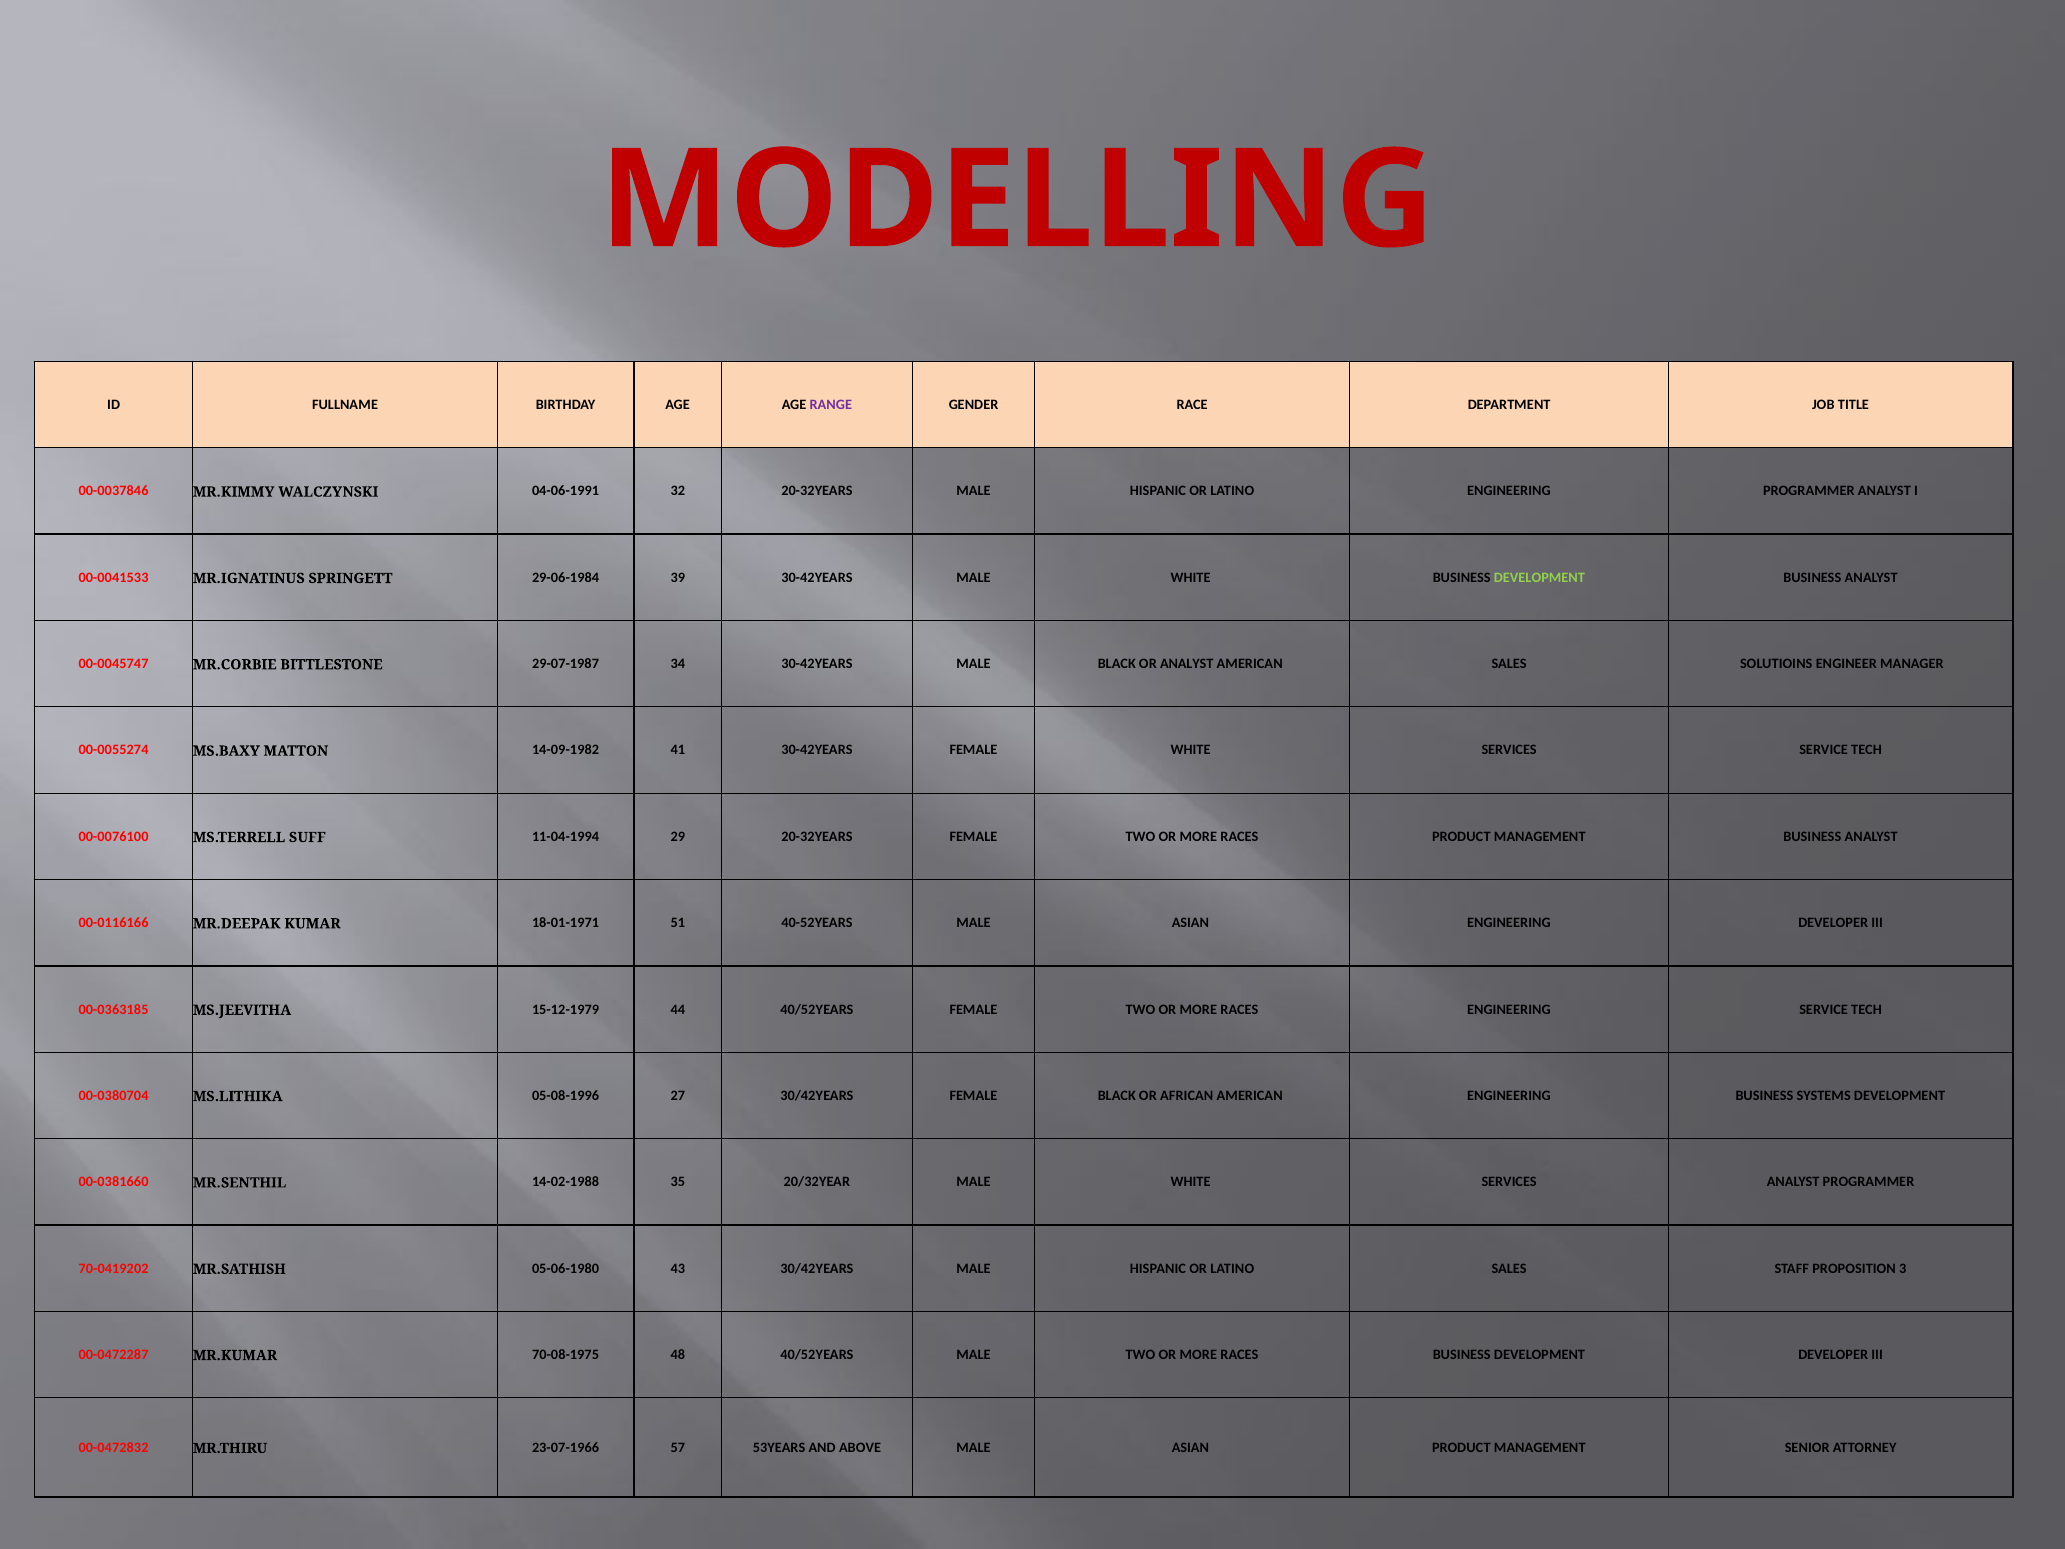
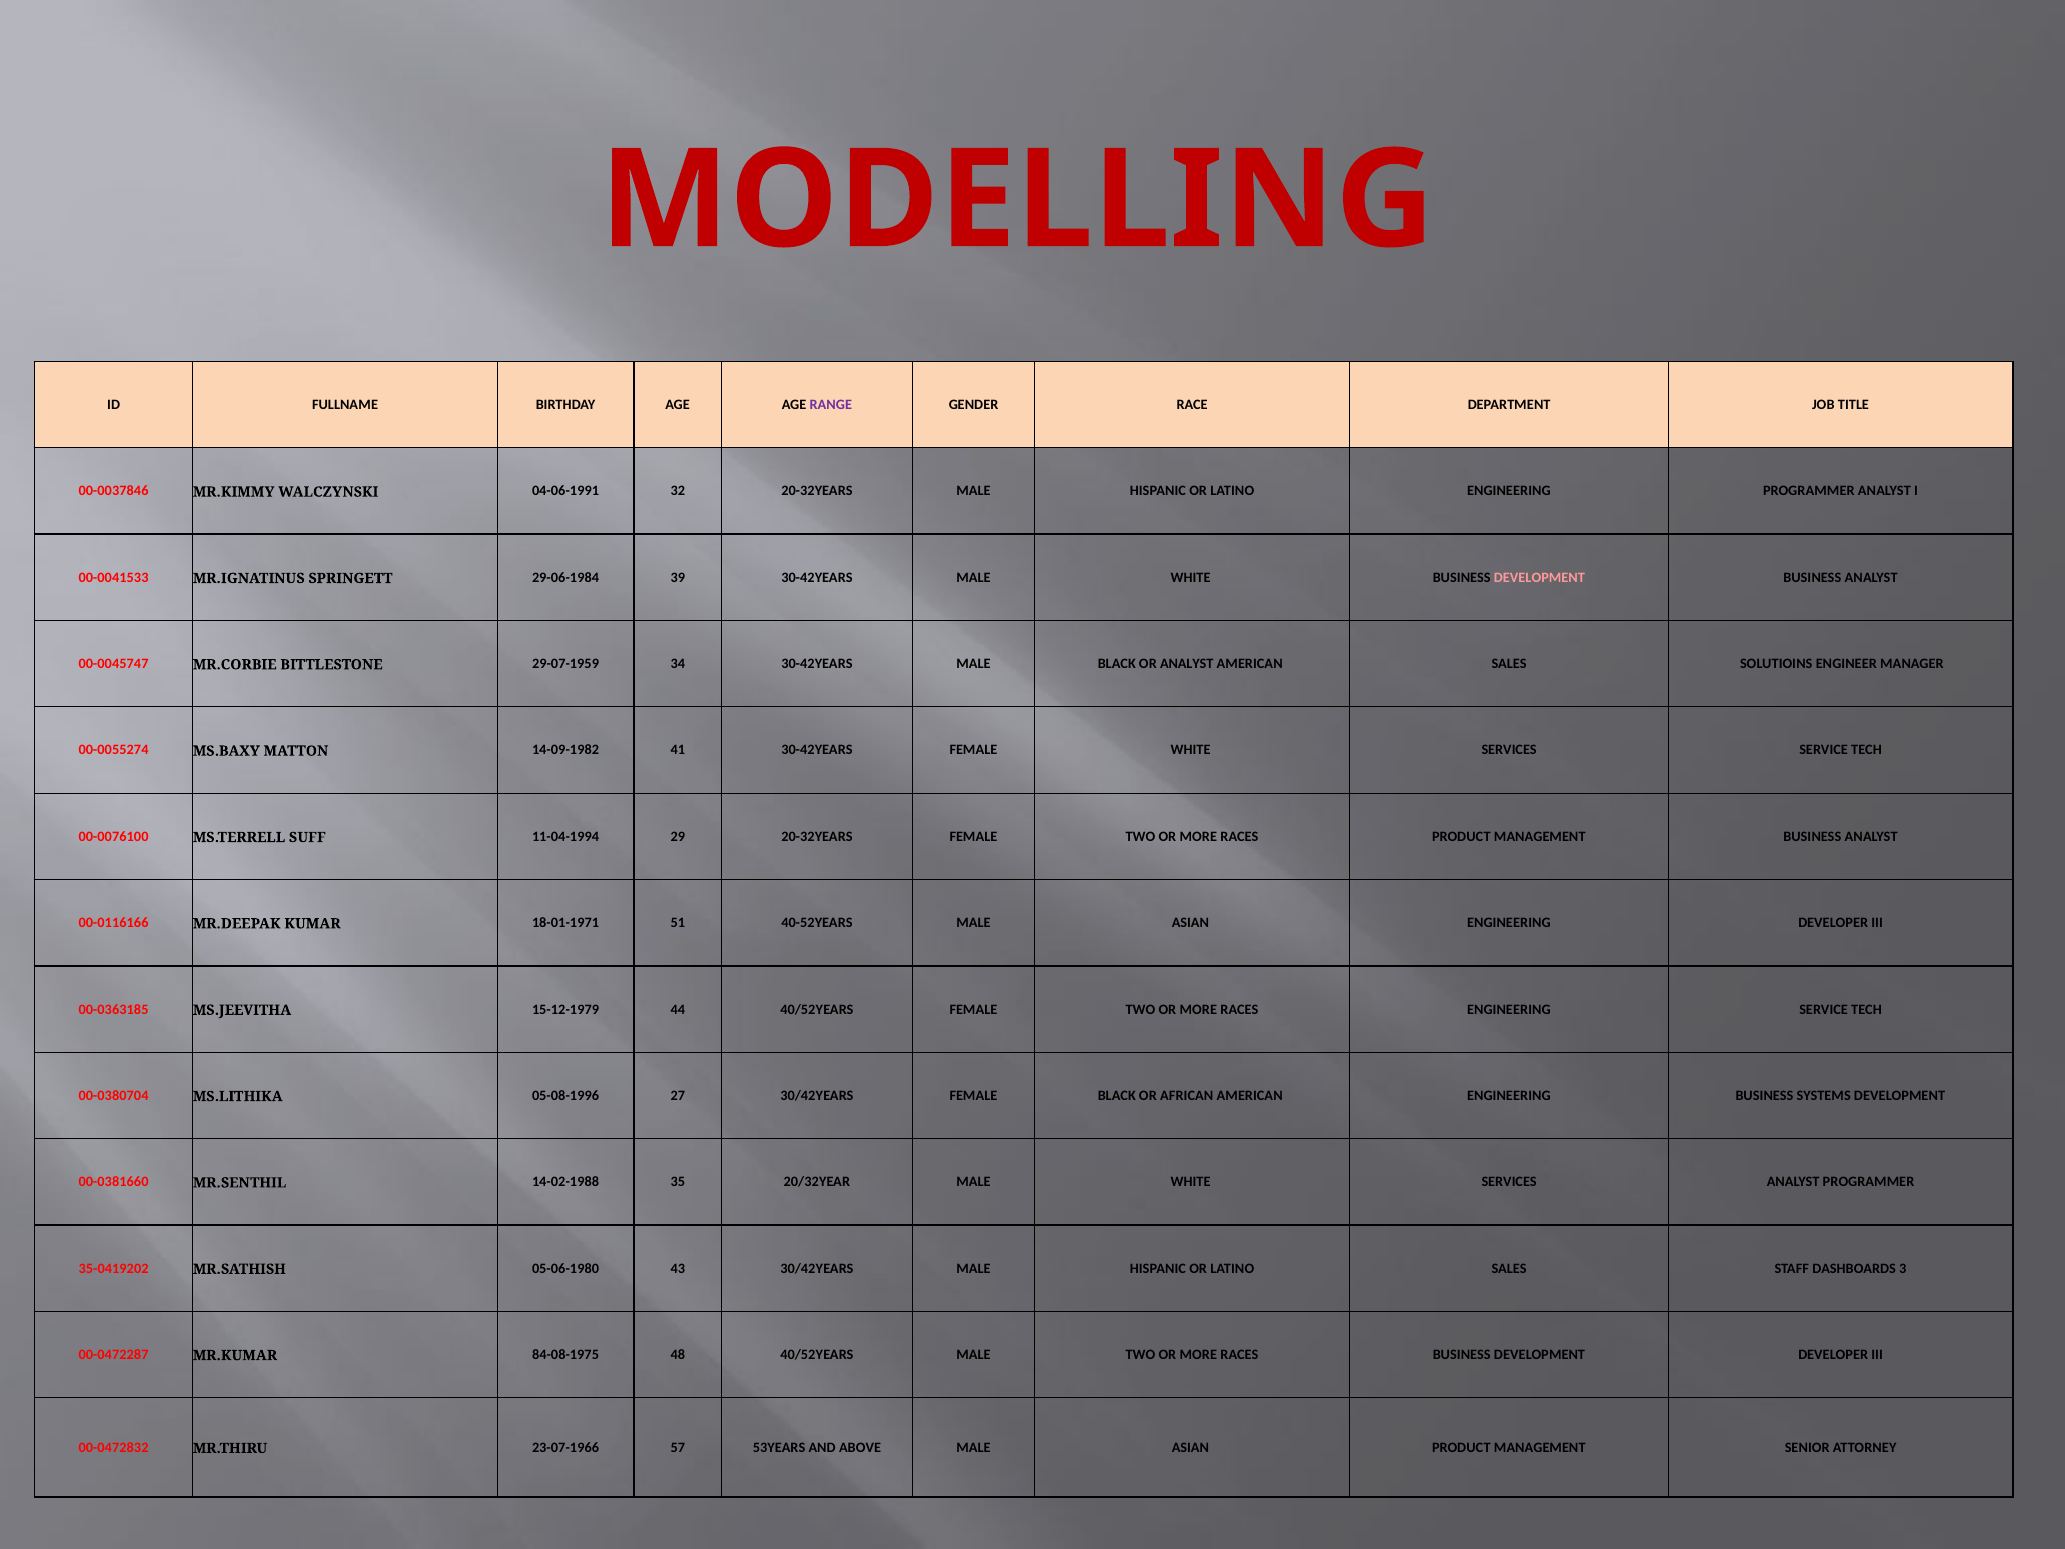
DEVELOPMENT colour: light green -> pink (1539, 577)
29-07-1987: 29-07-1987 -> 29-07-1959 (566, 664)
70-0419202: 70-0419202 -> 35-0419202 (114, 1268)
PROPOSITION: PROPOSITION -> DASHBOARDS (1854, 1268)
70-08-1975: 70-08-1975 -> 84-08-1975 (566, 1355)
